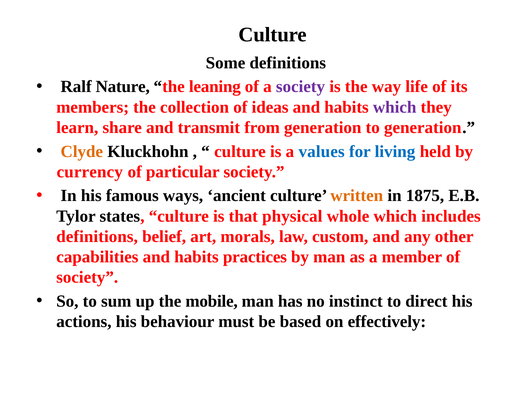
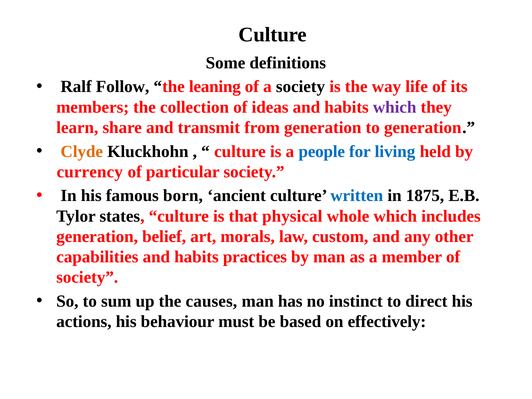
Nature: Nature -> Follow (123, 87)
society colour: purple -> black (301, 87)
values: values -> people (322, 151)
ways: ways -> born (183, 196)
written colour: orange -> blue (357, 196)
definitions: definitions -> generation (97, 236)
mobile: mobile -> causes (211, 301)
